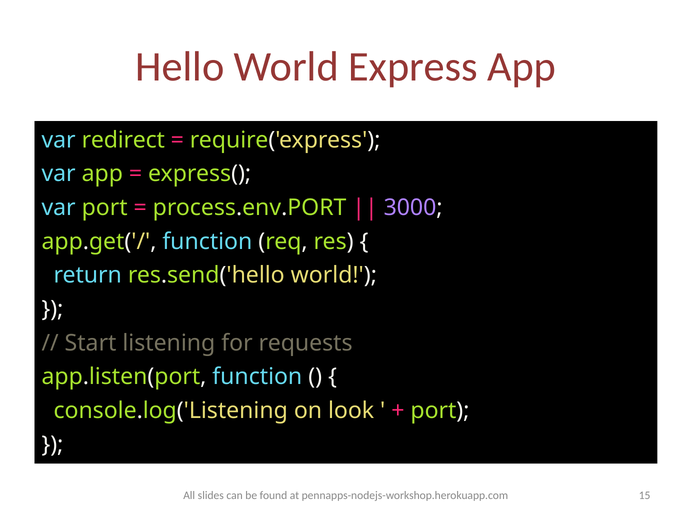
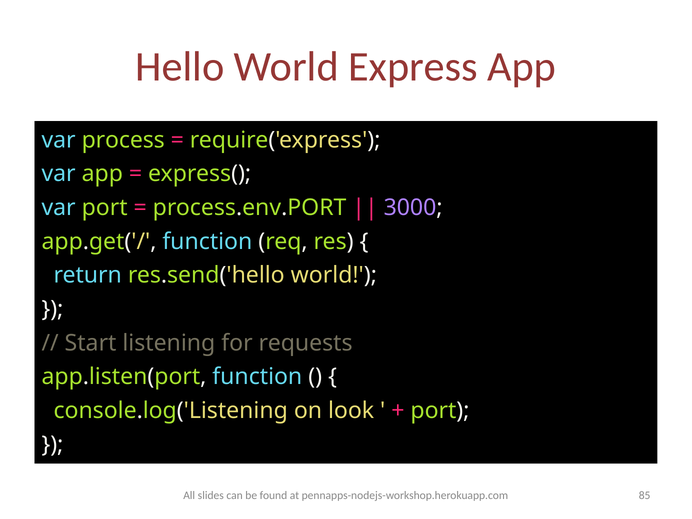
redirect: redirect -> process (123, 140)
15: 15 -> 85 (645, 496)
